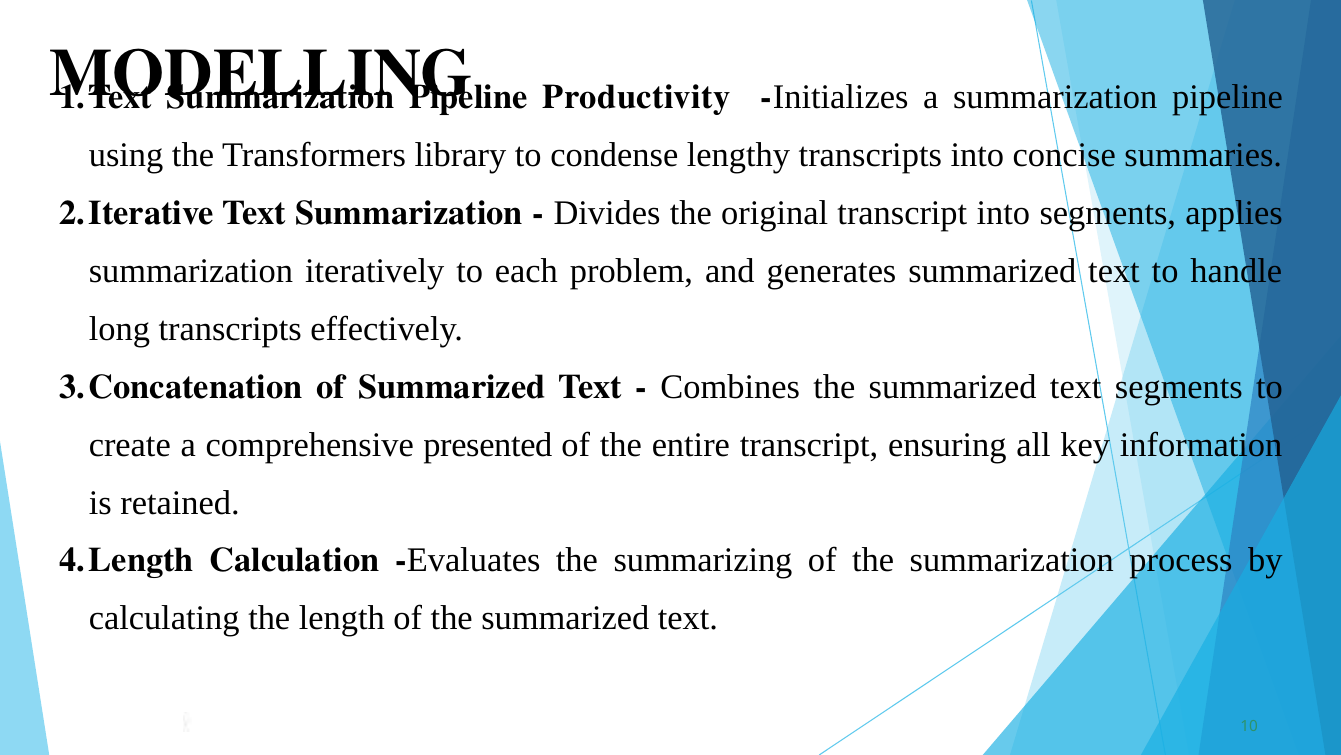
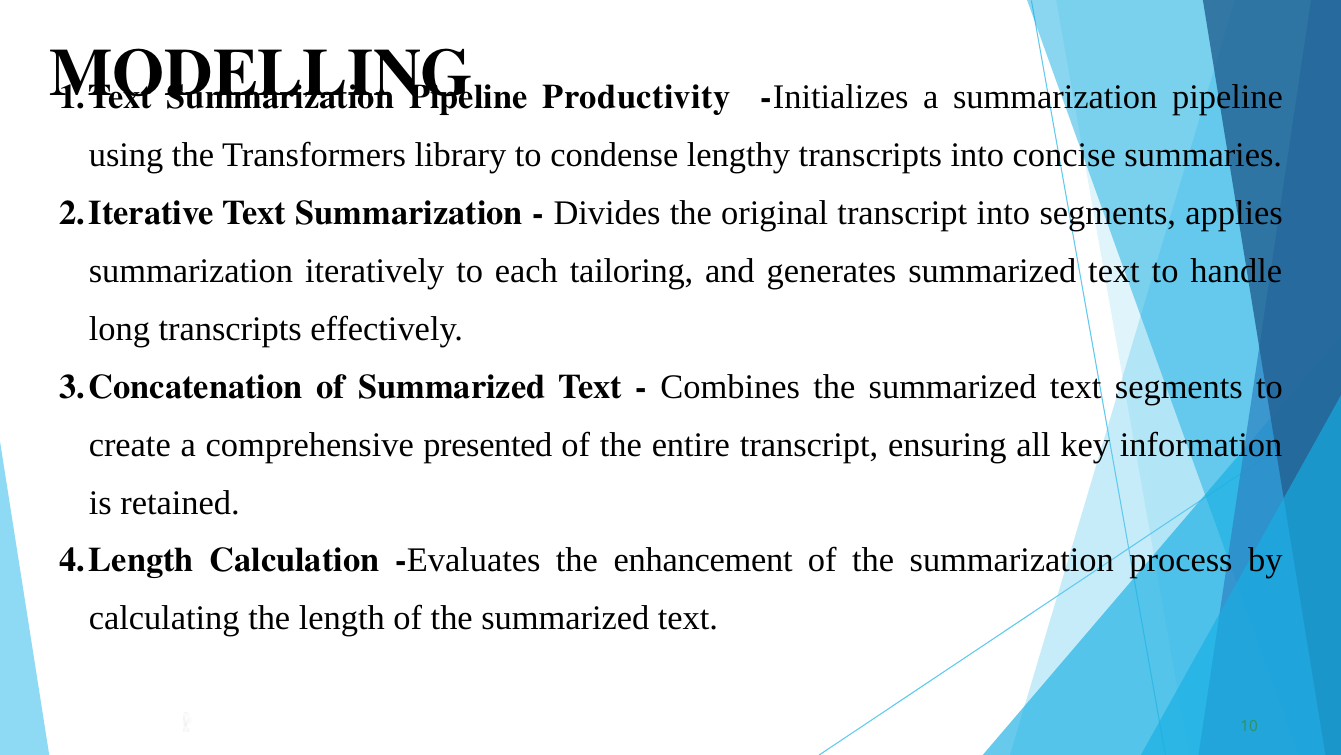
problem: problem -> tailoring (632, 271)
summarizing: summarizing -> enhancement (703, 560)
